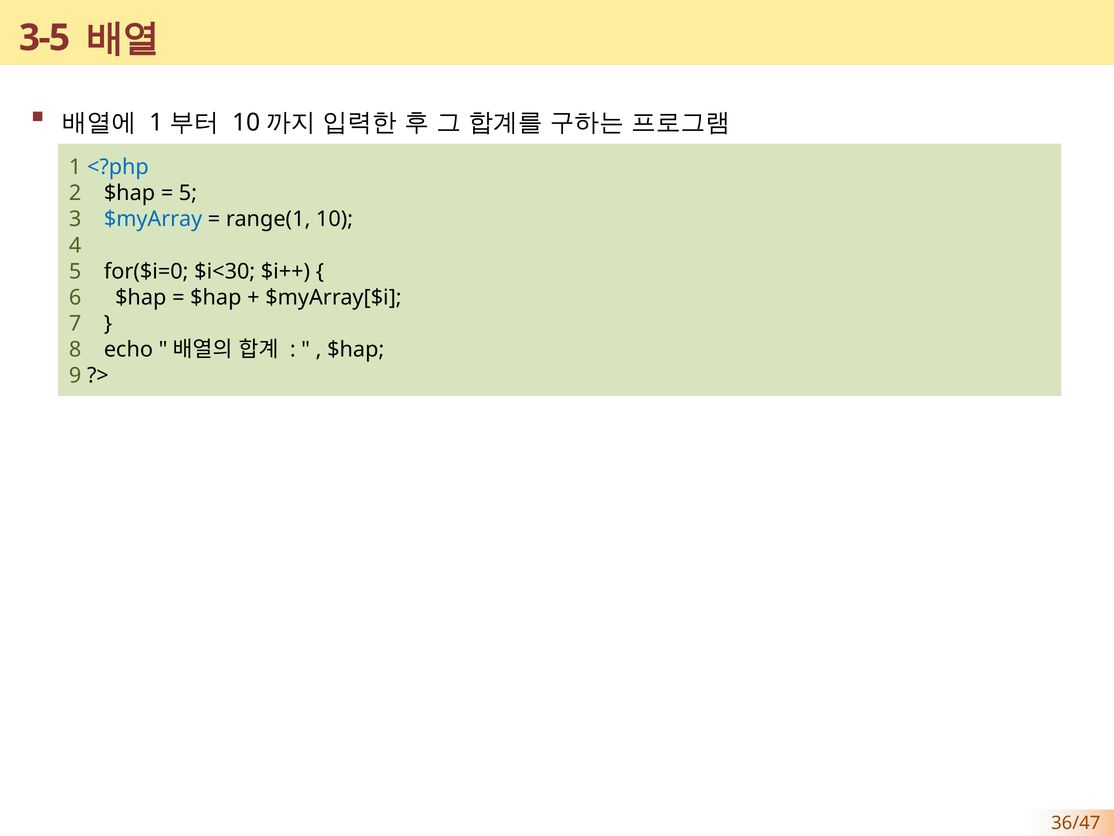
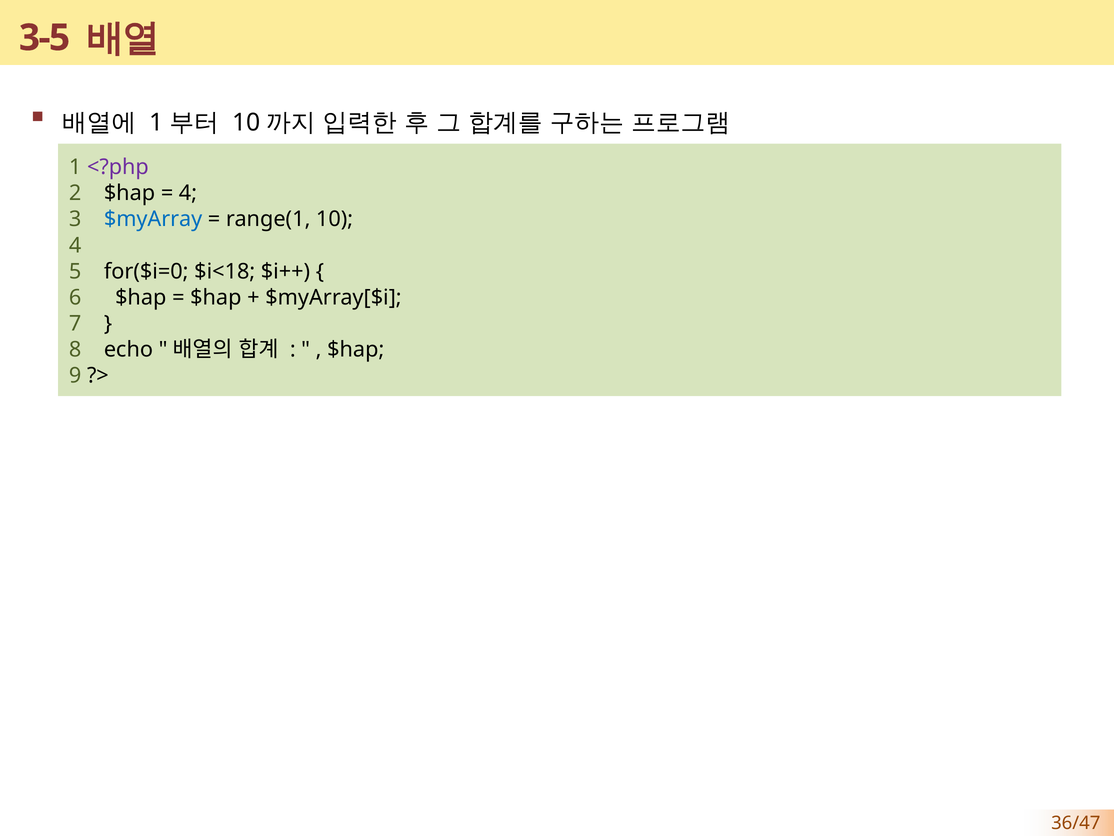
<?php colour: blue -> purple (118, 167)
5: 5 -> 4 (188, 193)
$i<30: $i<30 -> $i<18 (225, 271)
